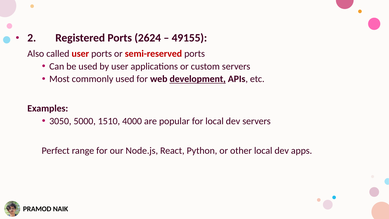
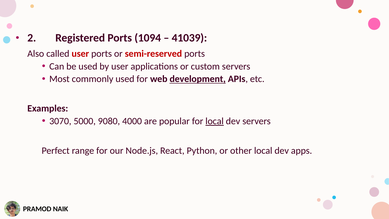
2624: 2624 -> 1094 (148, 38)
49155: 49155 -> 41039 (189, 38)
3050: 3050 -> 3070 (60, 121)
1510: 1510 -> 9080 (109, 121)
local underline: none -> present (215, 121)
